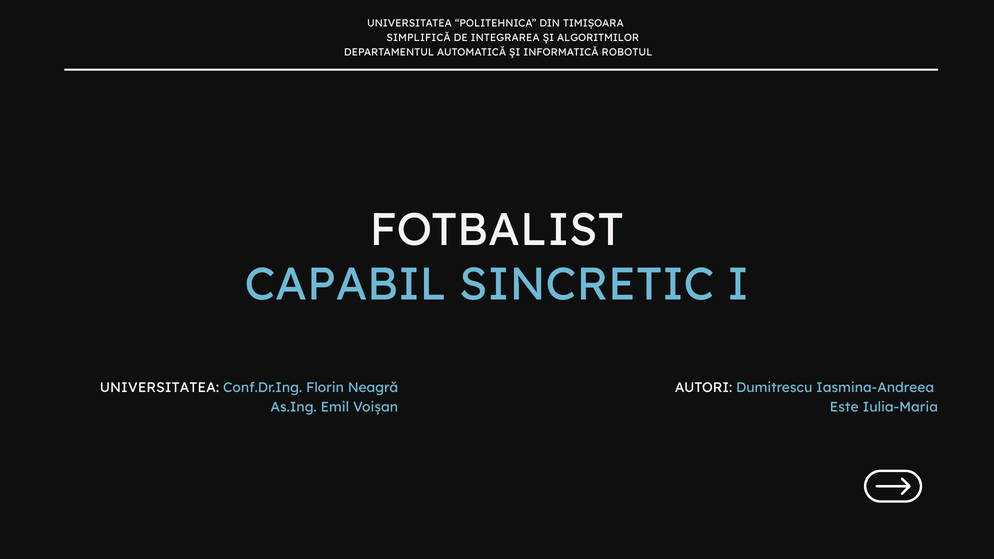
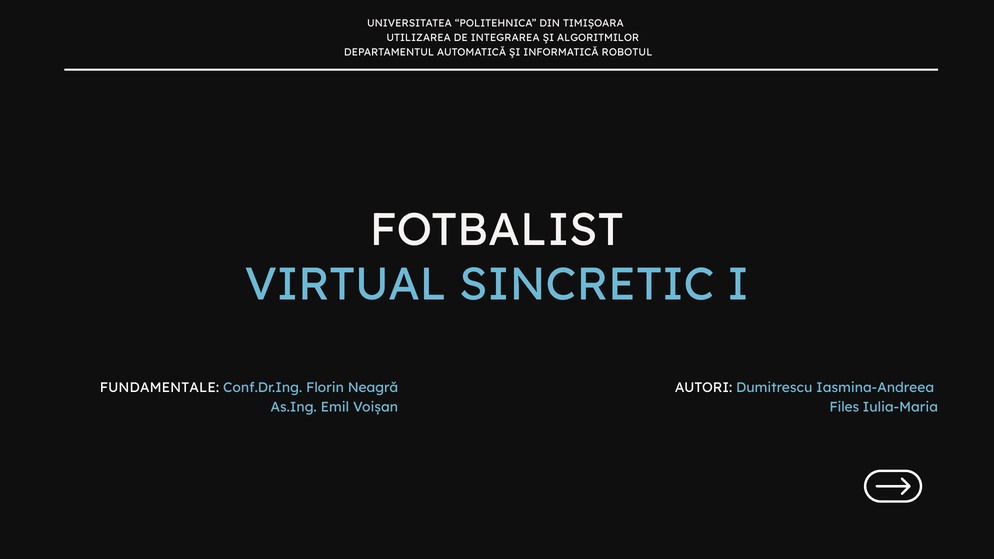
SIMPLIFICĂ: SIMPLIFICĂ -> UTILIZAREA (419, 38)
CAPABIL: CAPABIL -> VIRTUAL (346, 285)
UNIVERSITATEA: UNIVERSITATEA -> FUNDAMENTALE (159, 388)
Este: Este -> Files (844, 407)
